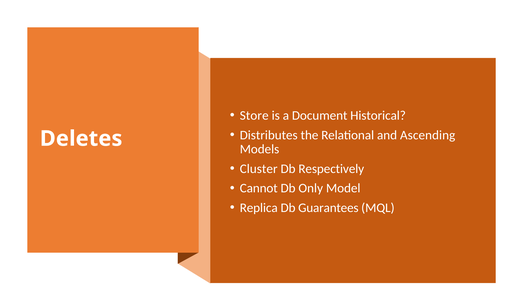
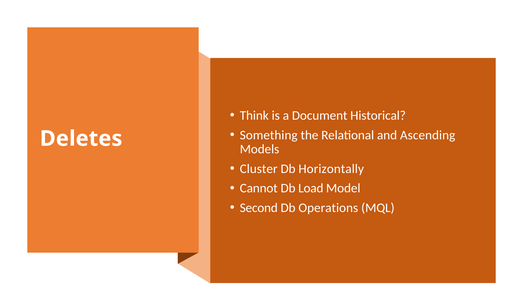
Store: Store -> Think (254, 116)
Distributes: Distributes -> Something (269, 135)
Respectively: Respectively -> Horizontally (331, 169)
Only: Only -> Load (311, 188)
Replica: Replica -> Second (259, 208)
Guarantees: Guarantees -> Operations (328, 208)
